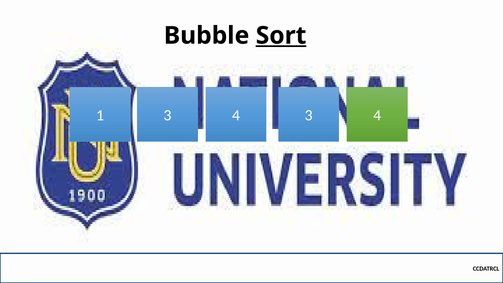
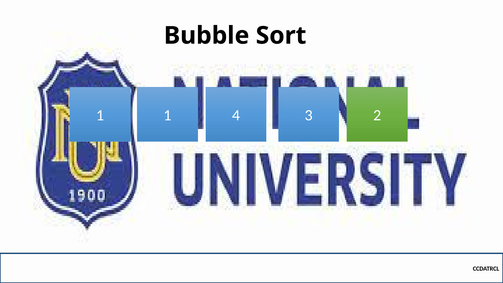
Sort underline: present -> none (281, 36)
1 3: 3 -> 1 (167, 115)
4 3 4: 4 -> 2 (377, 115)
